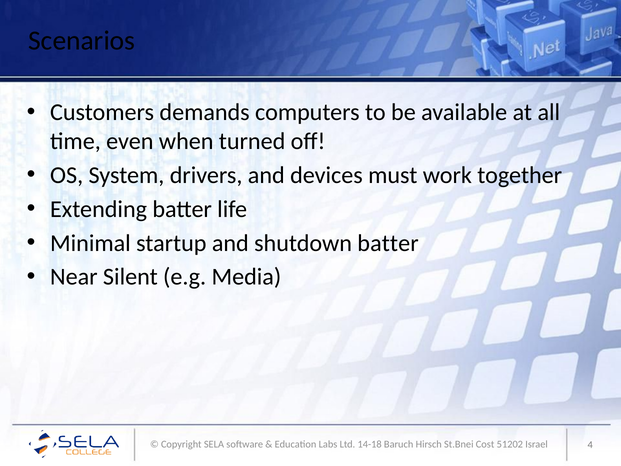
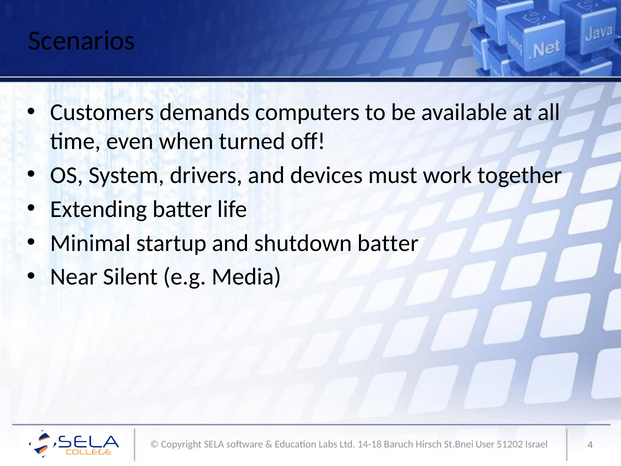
Cost: Cost -> User (485, 444)
